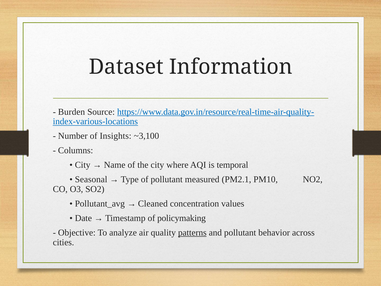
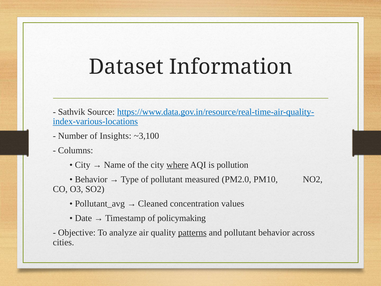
Burden: Burden -> Sathvik (72, 112)
where underline: none -> present (177, 165)
temporal: temporal -> pollution (233, 165)
Seasonal: Seasonal -> Behavior (91, 179)
PM2.1: PM2.1 -> PM2.0 (236, 179)
